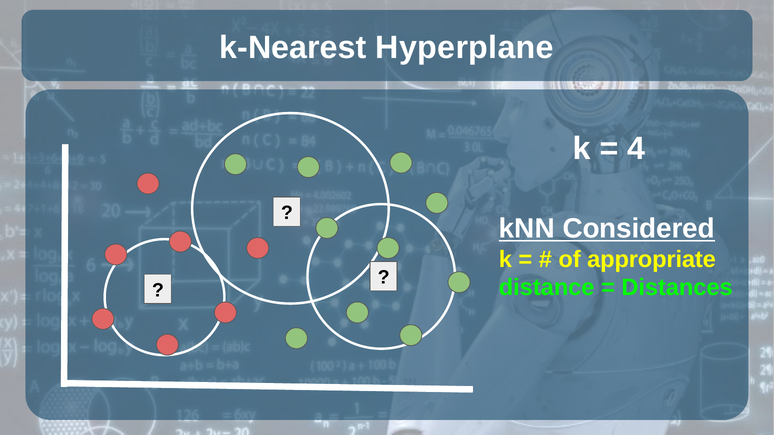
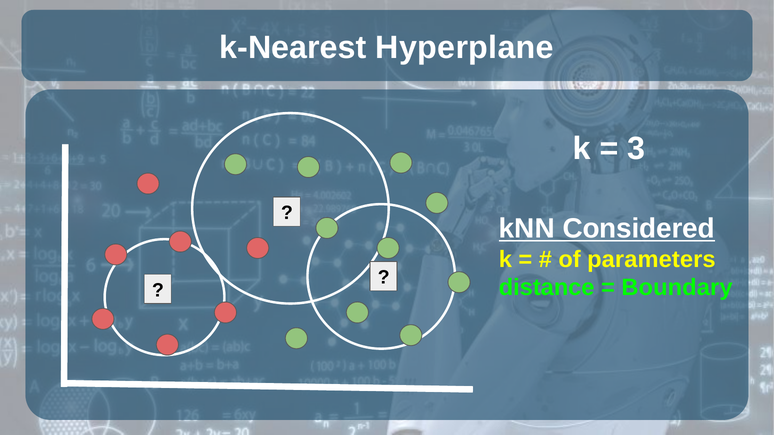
4: 4 -> 3 (636, 149)
appropriate: appropriate -> parameters (651, 260)
Distances: Distances -> Boundary (677, 288)
